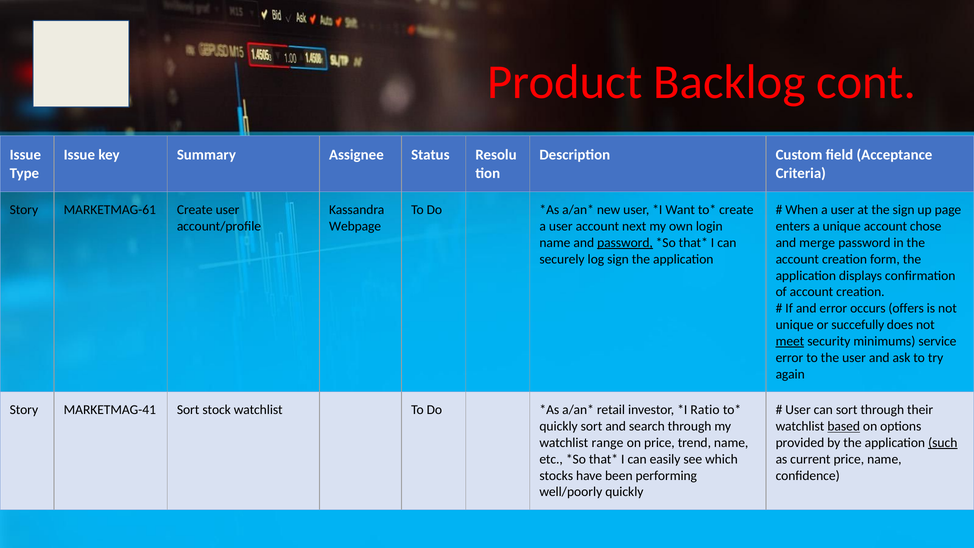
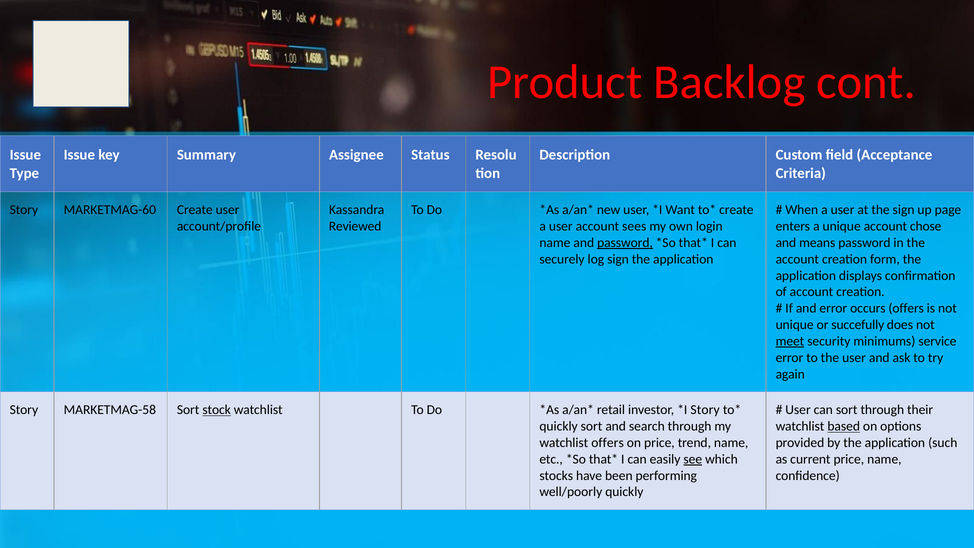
MARKETMAG-61: MARKETMAG-61 -> MARKETMAG-60 (110, 210)
Webpage: Webpage -> Reviewed (355, 226)
next: next -> sees (634, 226)
merge: merge -> means (817, 243)
MARKETMAG-41: MARKETMAG-41 -> MARKETMAG-58 (110, 410)
stock underline: none -> present (217, 410)
Ratio: Ratio -> Story (705, 410)
watchlist range: range -> offers (608, 443)
such underline: present -> none (943, 443)
see underline: none -> present (693, 459)
